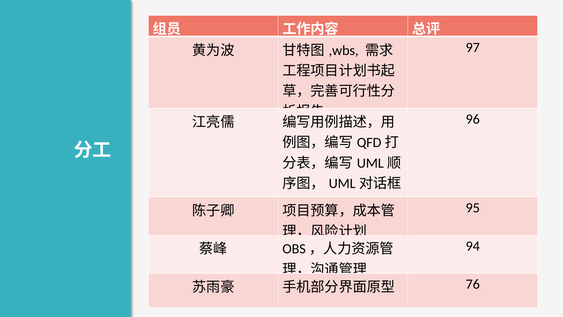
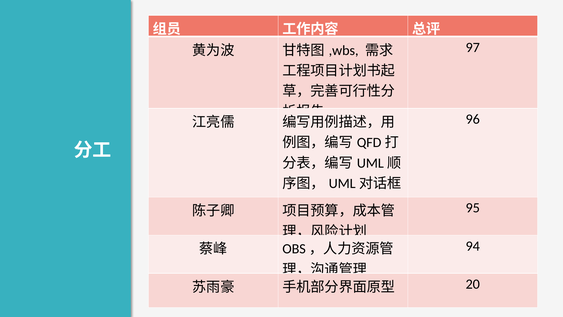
76: 76 -> 20 (473, 284)
